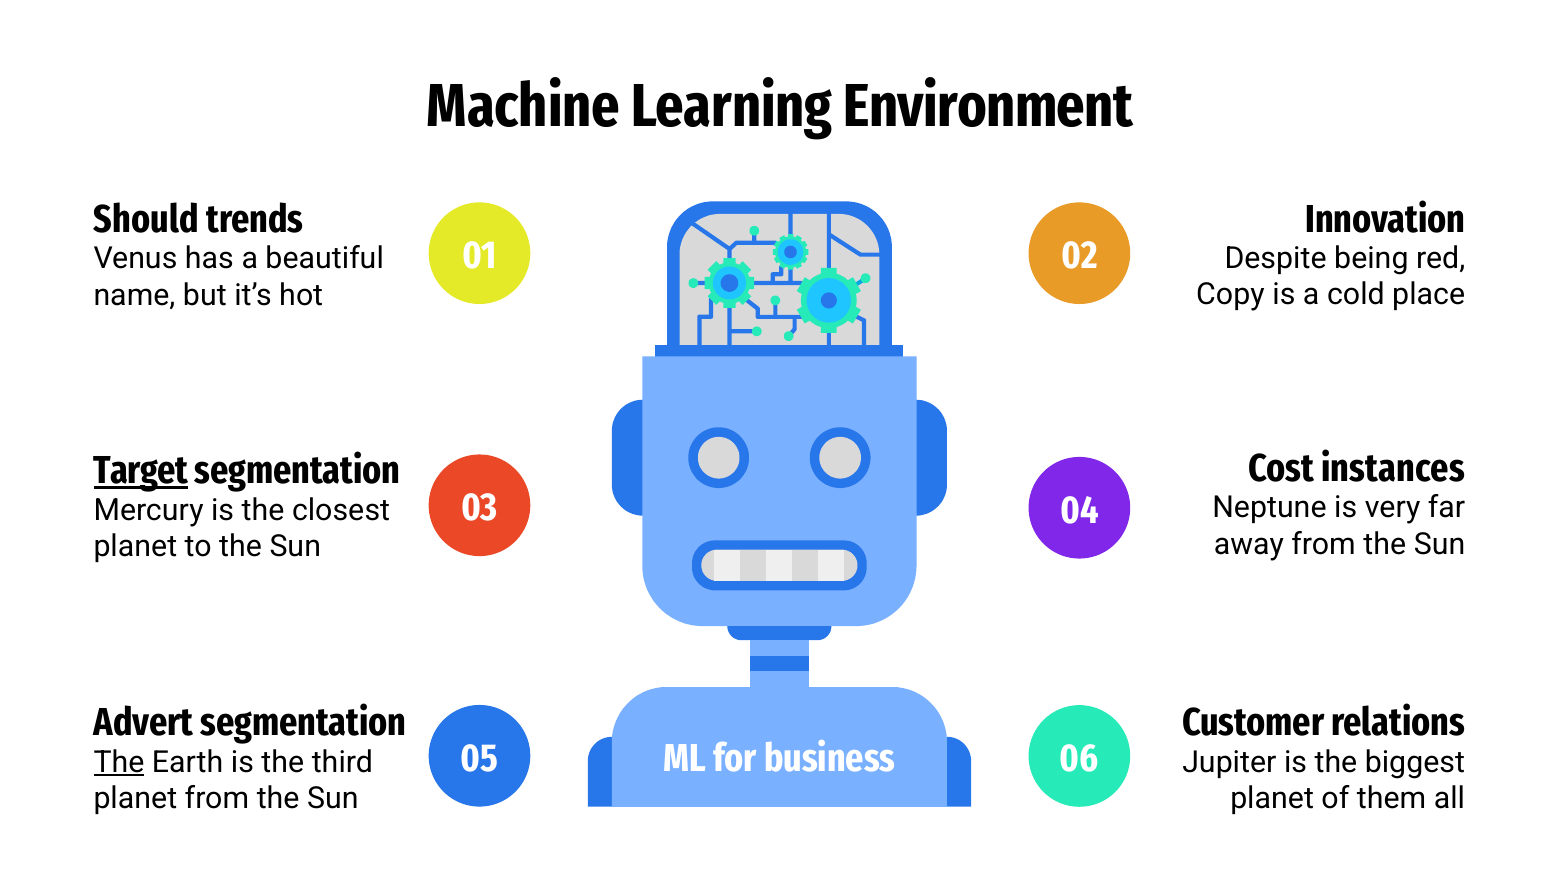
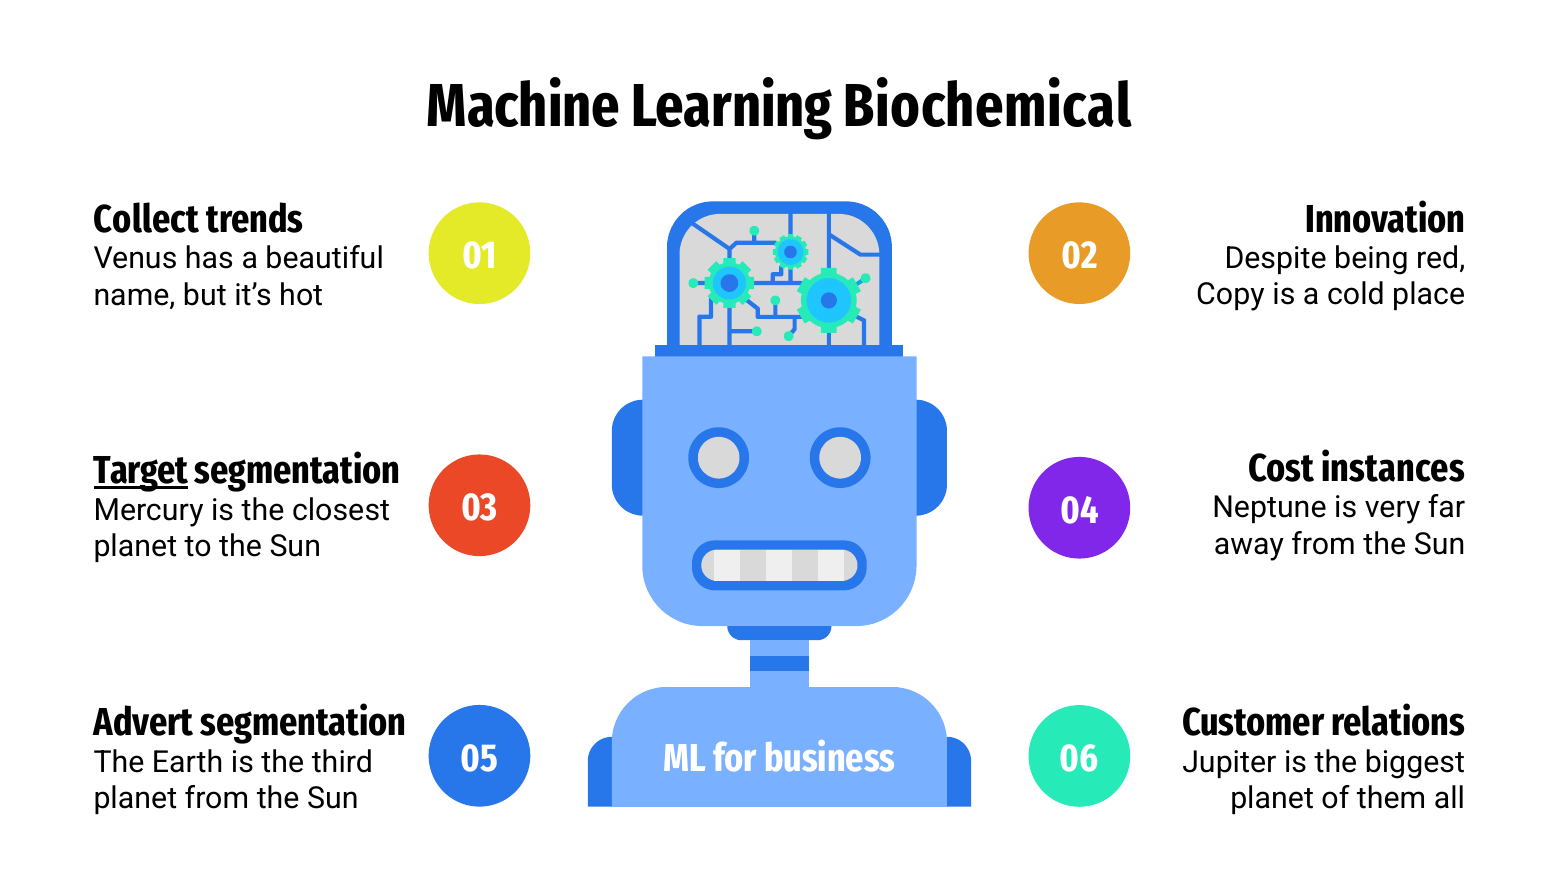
Environment: Environment -> Biochemical (988, 106)
Should: Should -> Collect (146, 219)
The underline: present -> none (119, 762)
